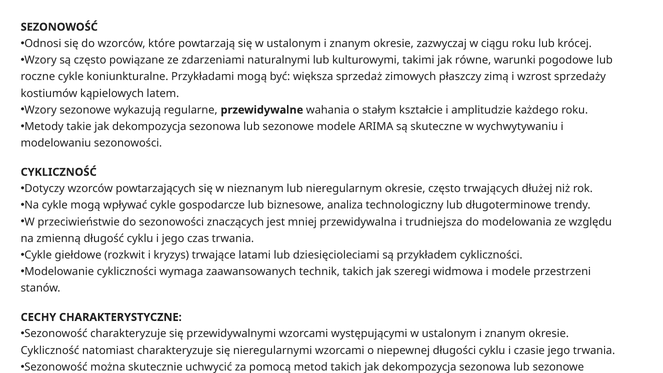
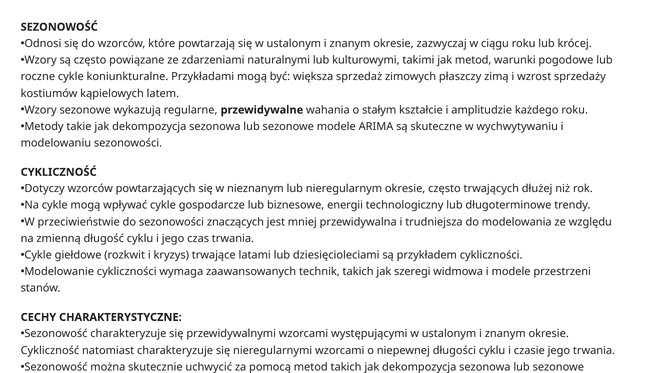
jak równe: równe -> metod (473, 60)
analiza: analiza -> energii (345, 205)
